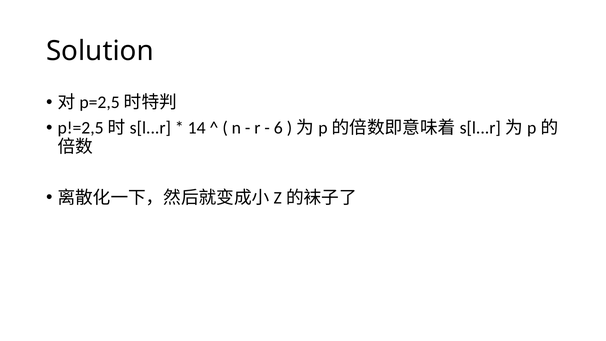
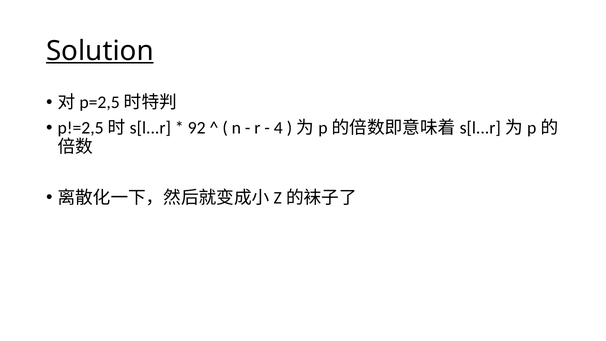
Solution underline: none -> present (100, 51)
14: 14 -> 92 (197, 128)
6: 6 -> 4 (278, 128)
